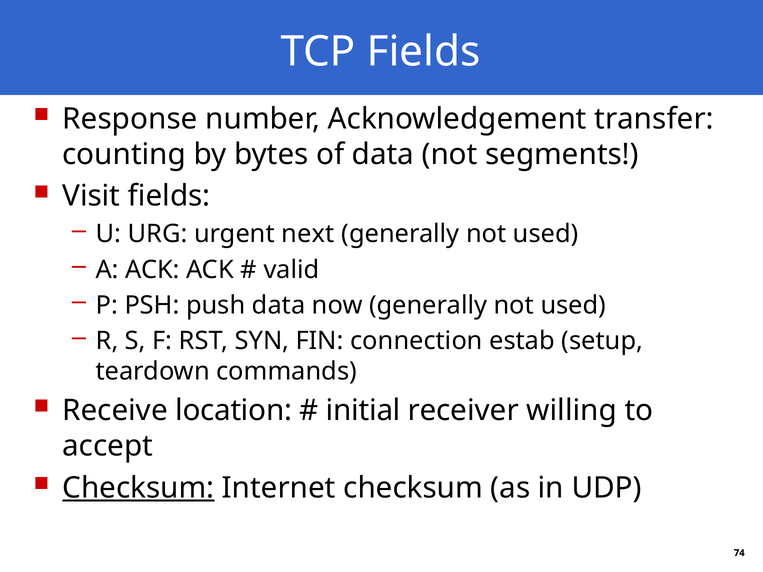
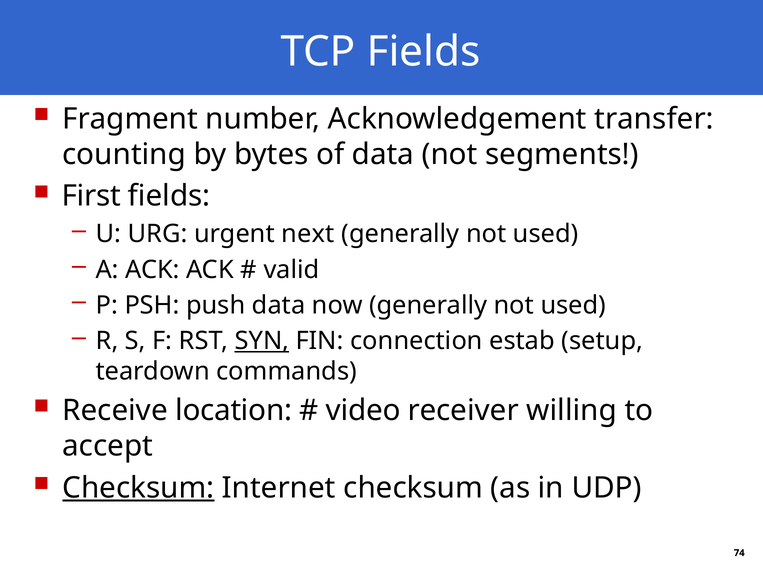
Response: Response -> Fragment (130, 119)
Visit: Visit -> First (91, 196)
SYN underline: none -> present (262, 341)
initial: initial -> video (363, 411)
